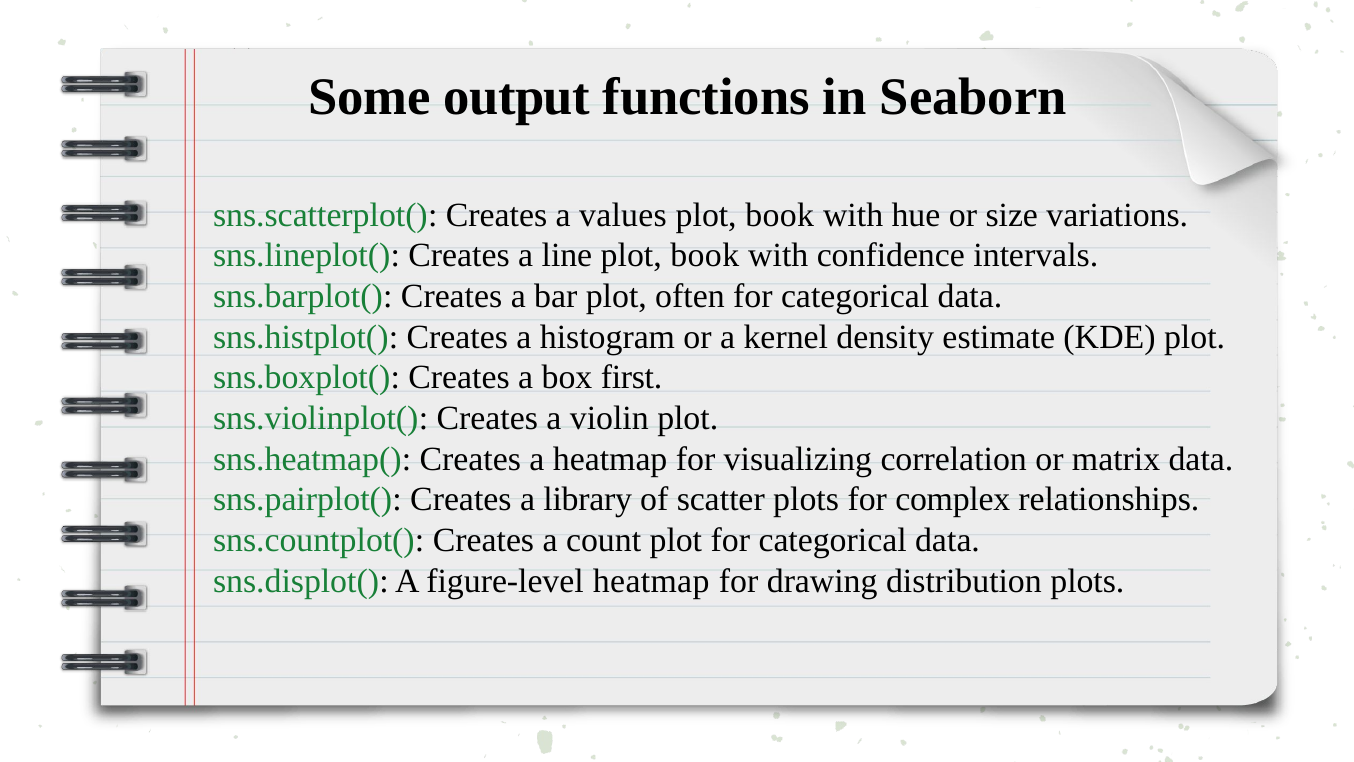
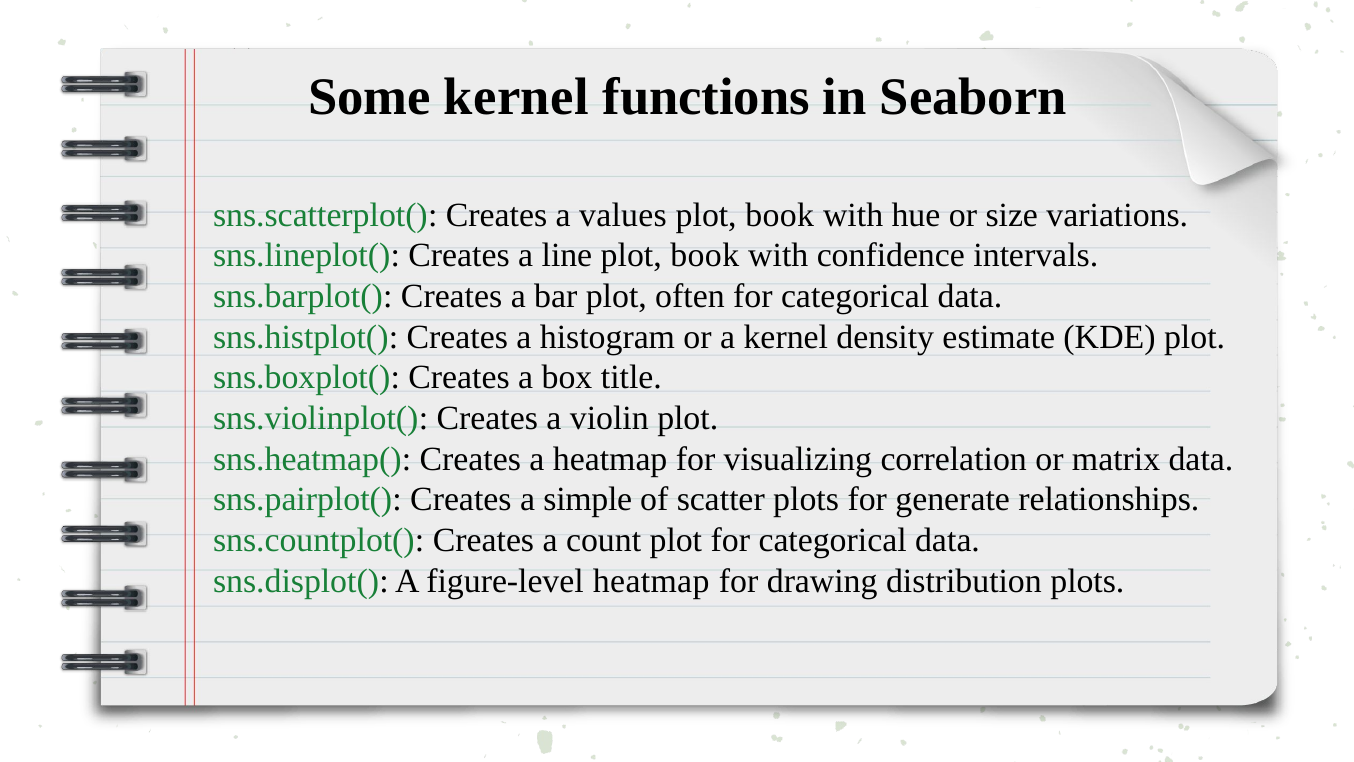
Some output: output -> kernel (516, 97)
first: first -> title (631, 377)
library: library -> simple (588, 499)
complex: complex -> generate (953, 499)
